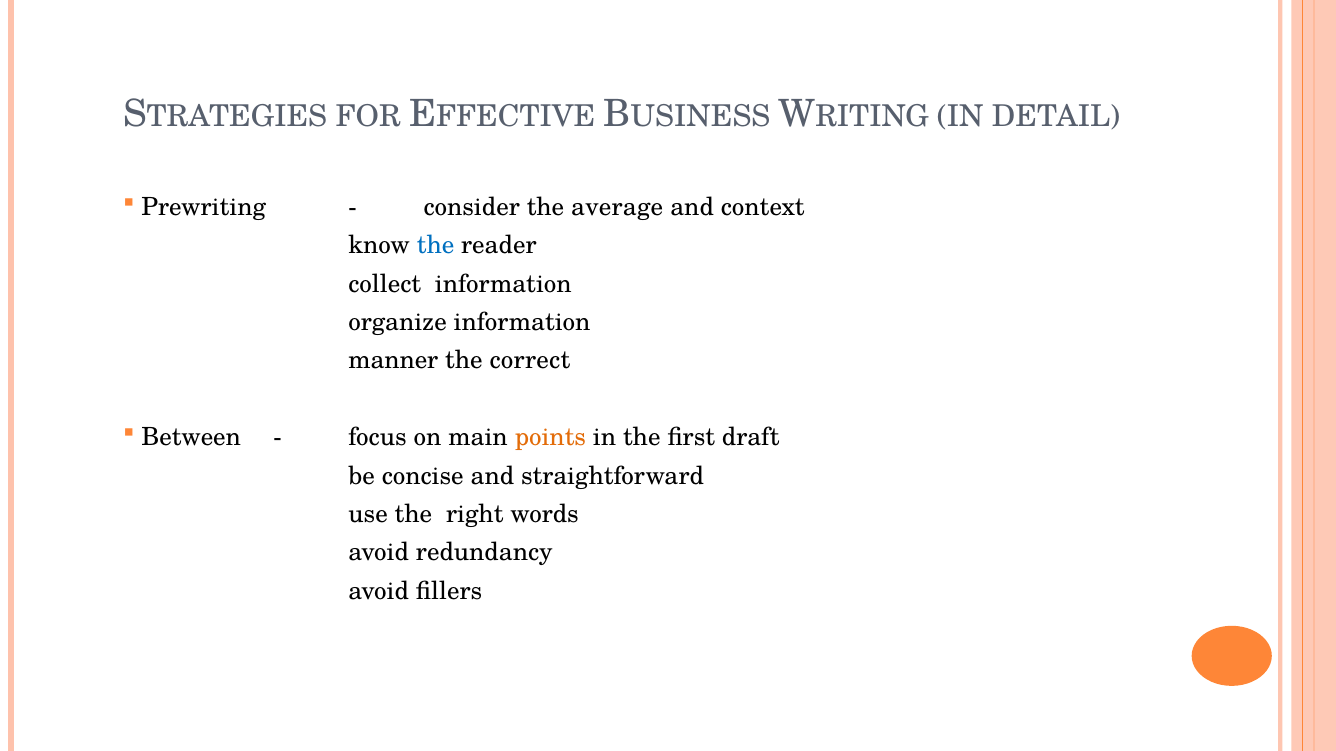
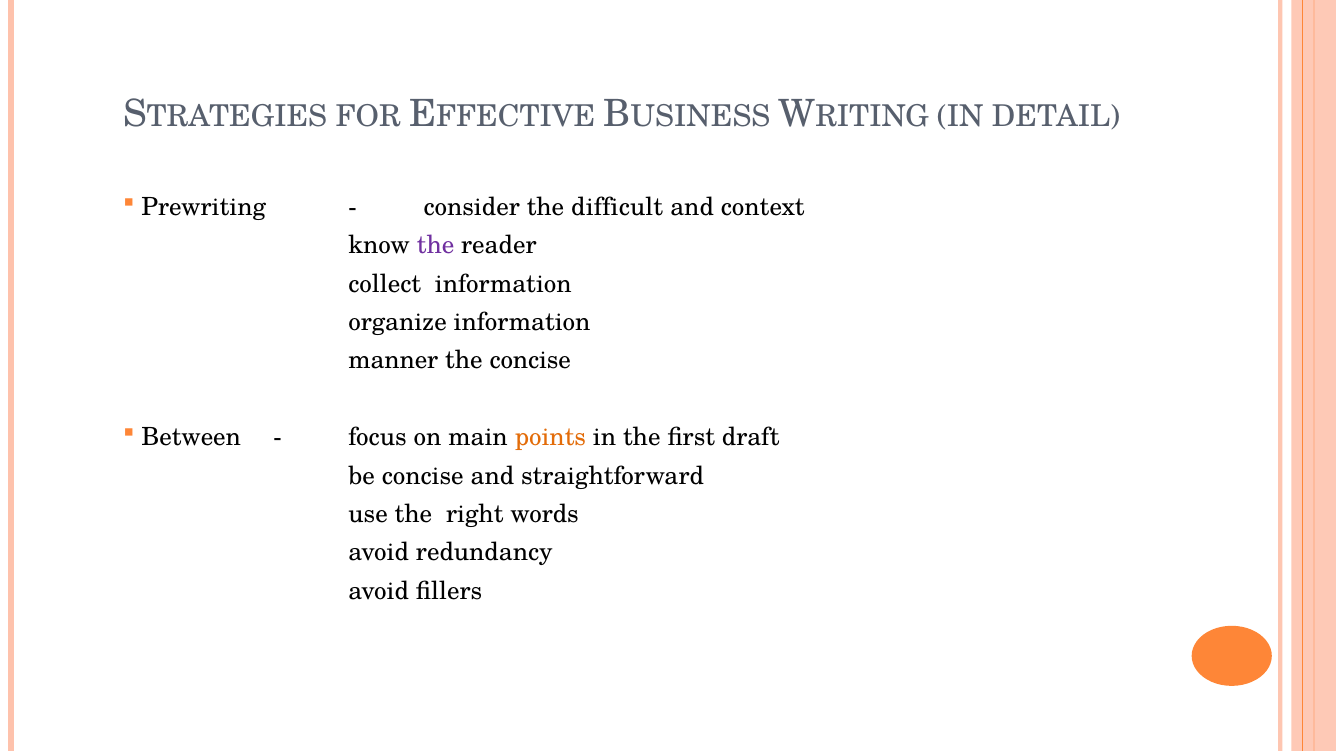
average: average -> difficult (617, 207)
the colour: blue -> purple (436, 246)
the correct: correct -> concise (530, 361)
